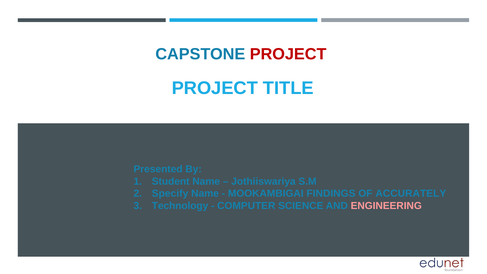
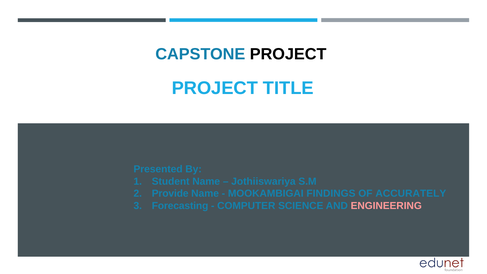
PROJECT colour: red -> black (288, 54)
Specify: Specify -> Provide (170, 193)
Technology: Technology -> Forecasting (180, 206)
